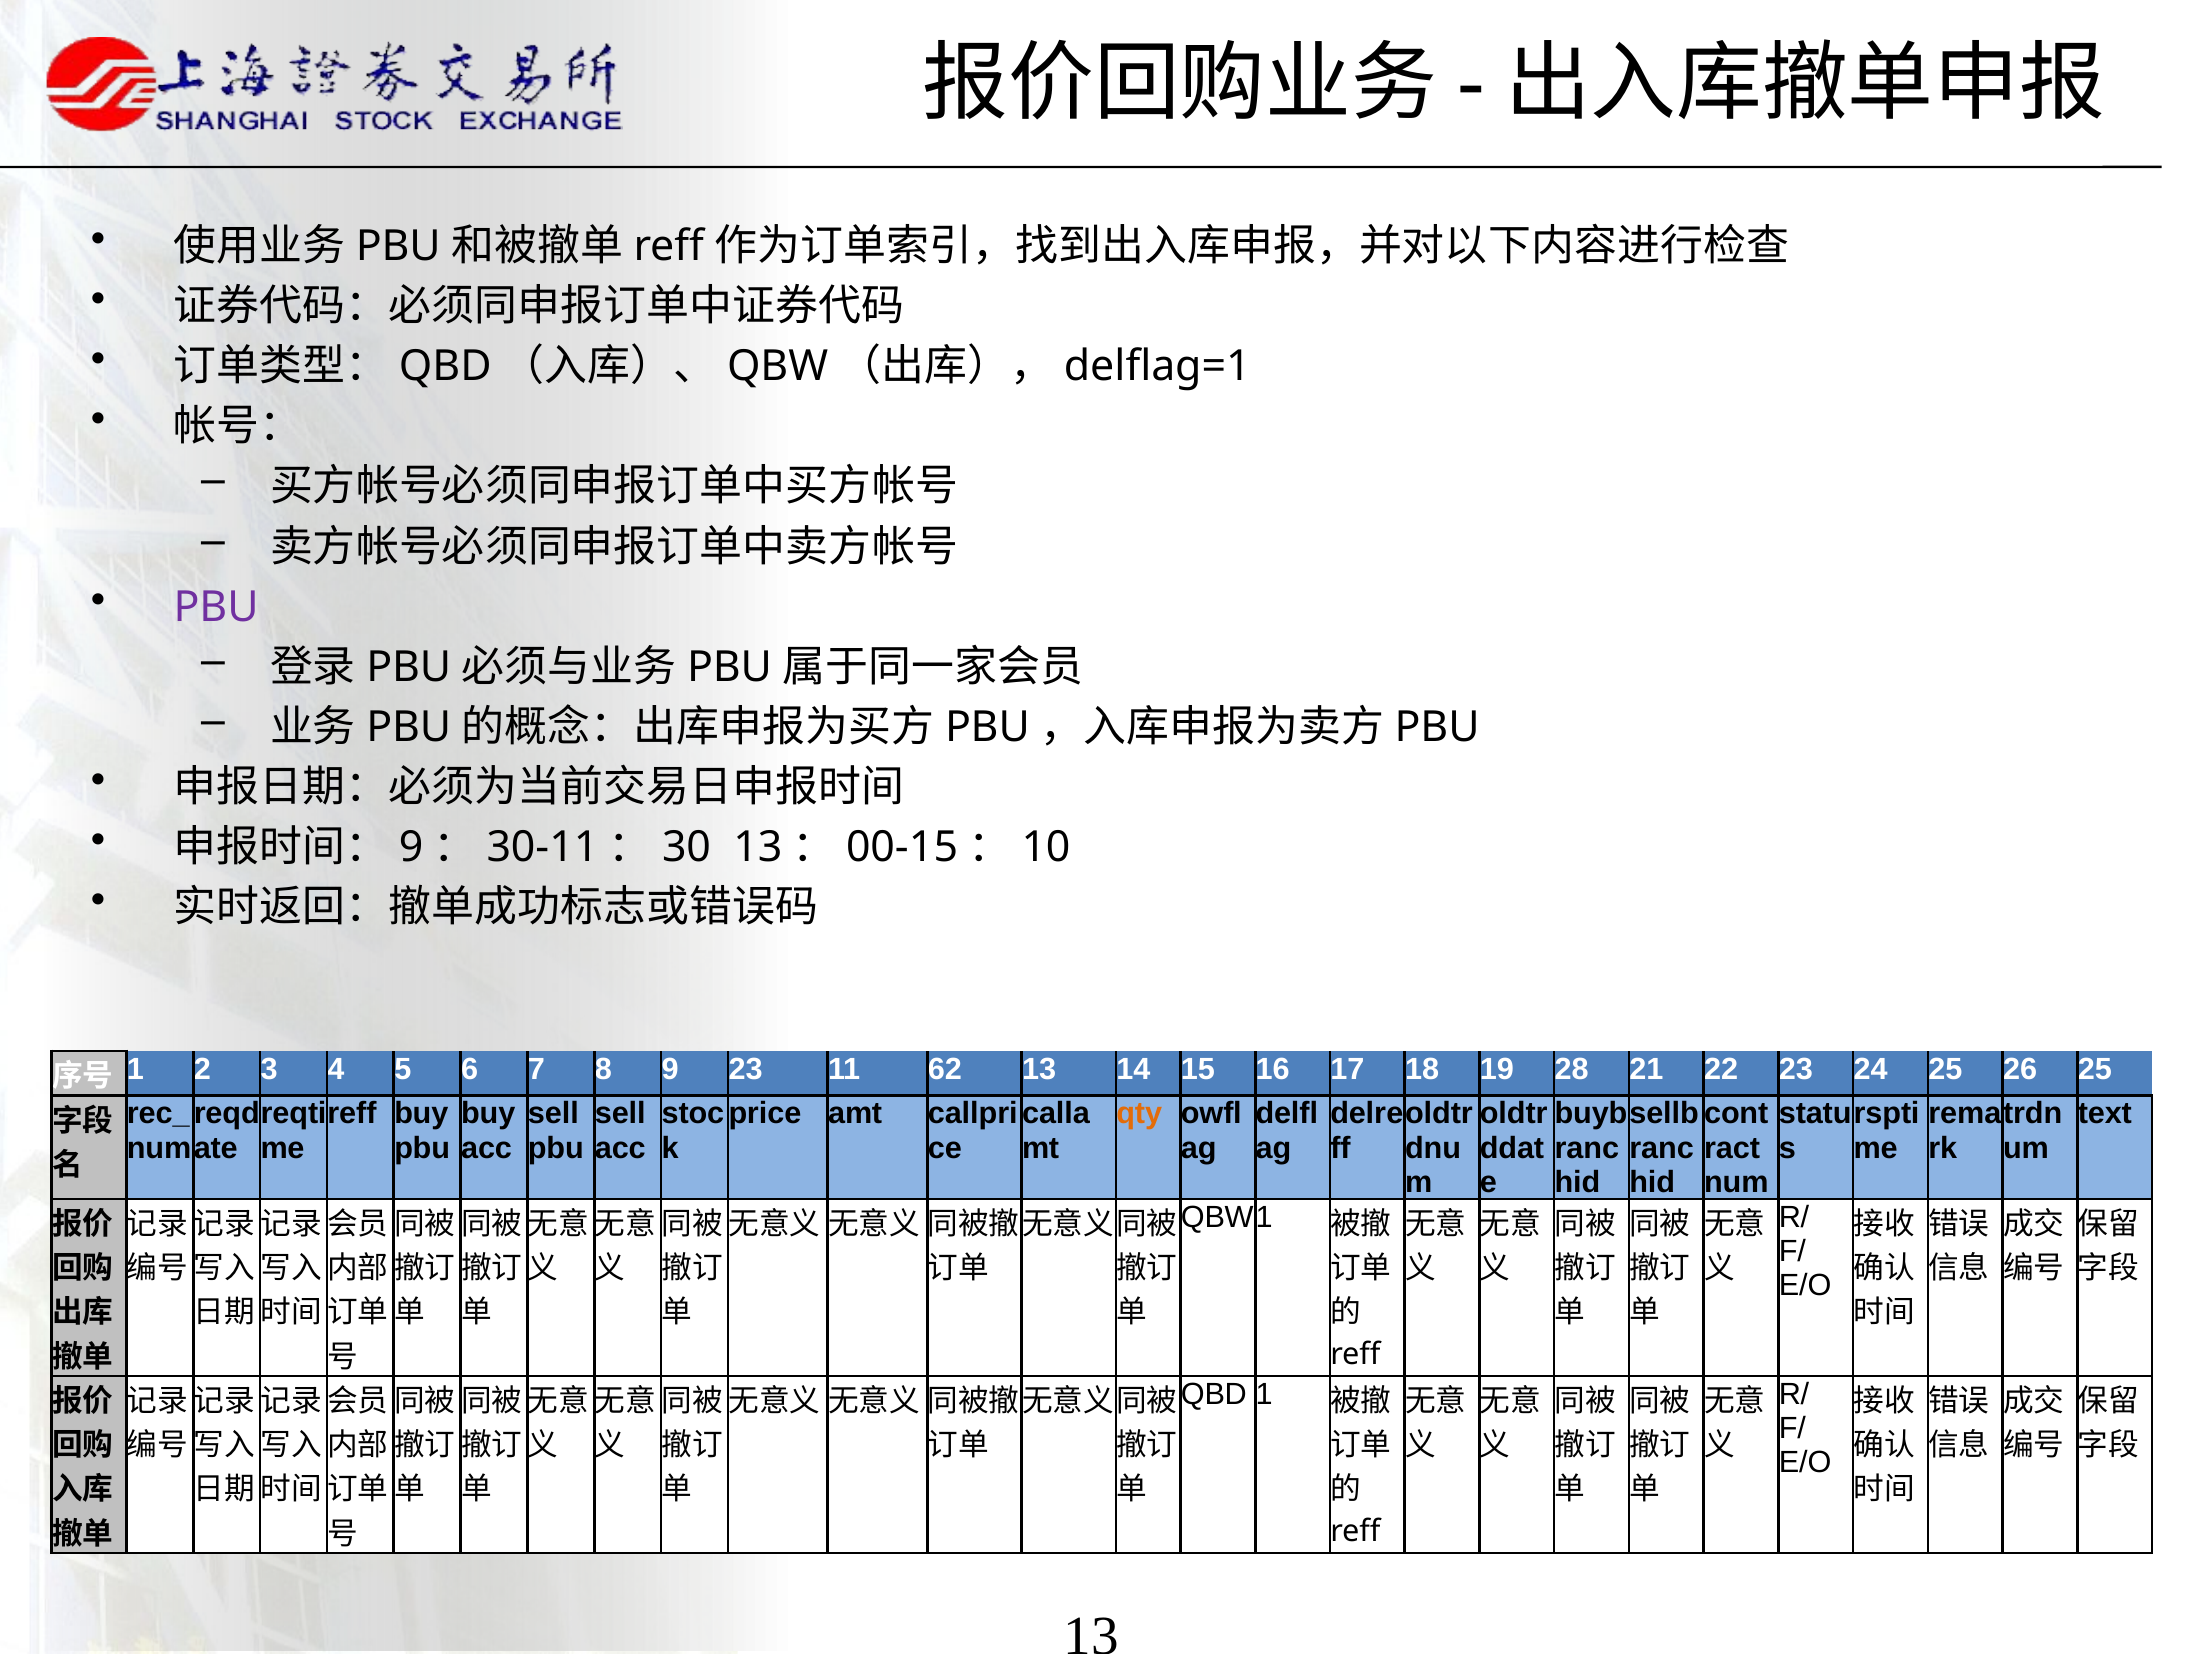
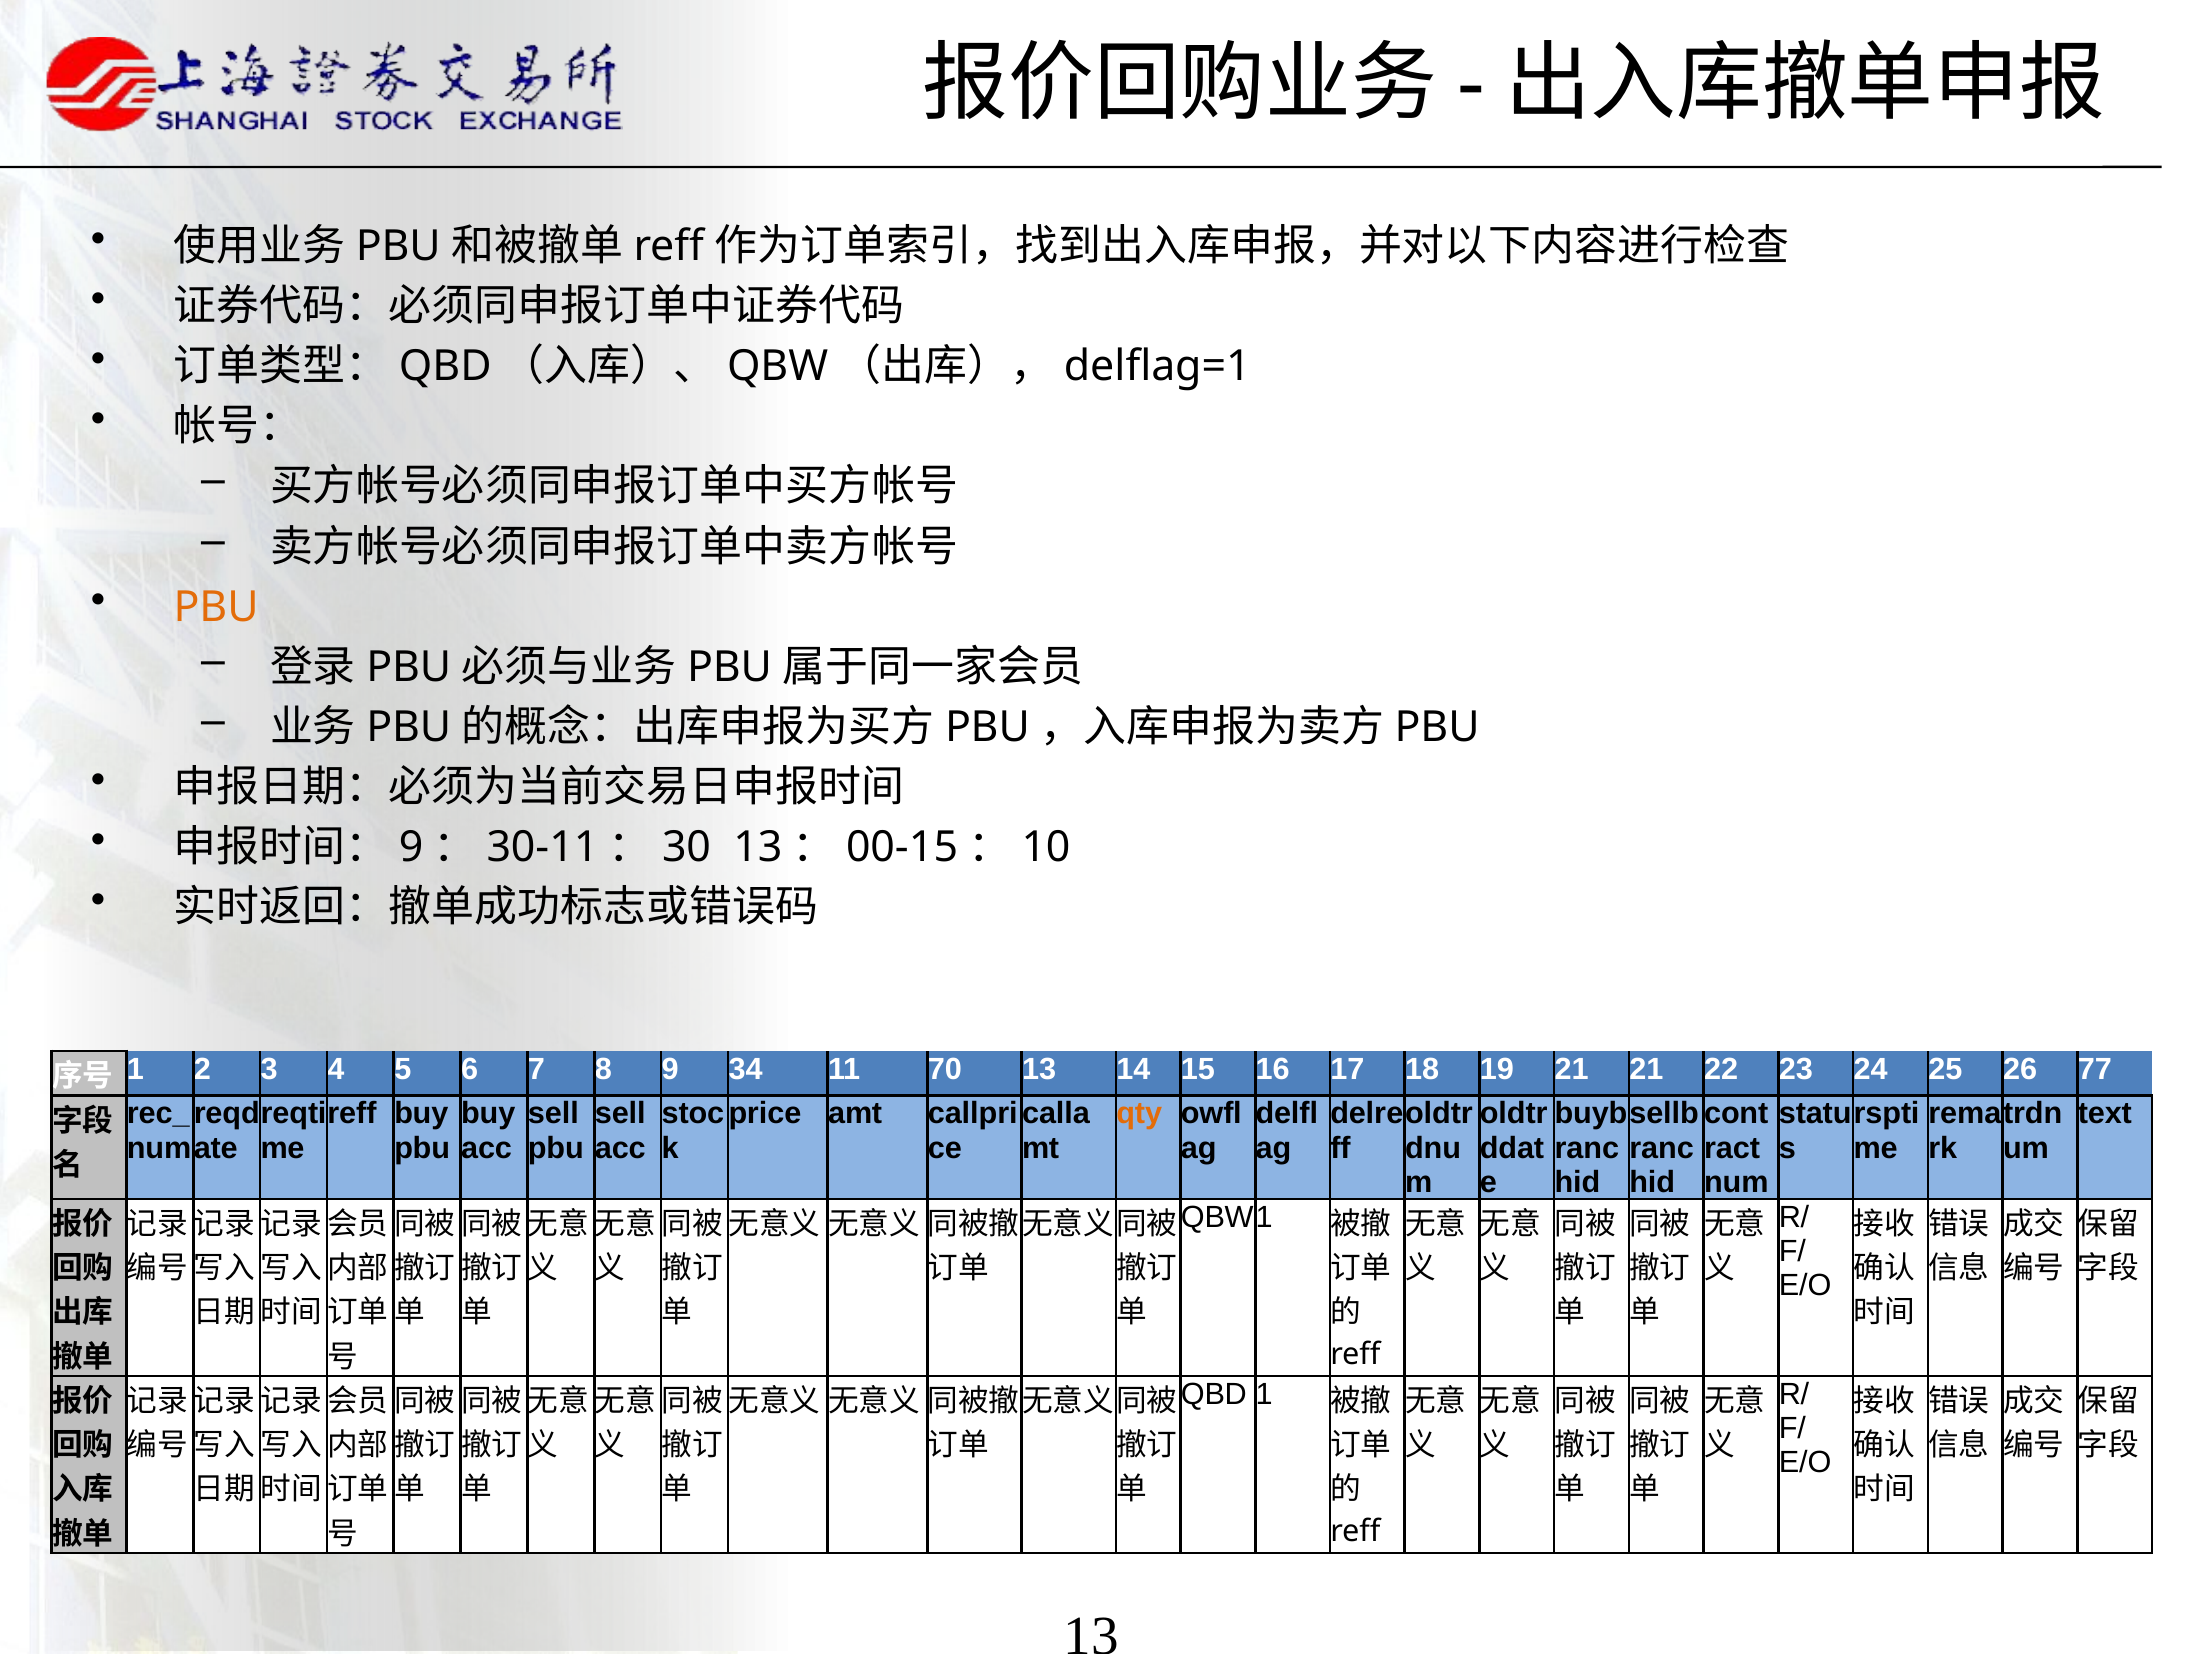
PBU colour: purple -> orange (216, 607)
9 23: 23 -> 34 (746, 1069)
62: 62 -> 70 (945, 1069)
19 28: 28 -> 21 (1572, 1069)
26 25: 25 -> 77 (2095, 1069)
